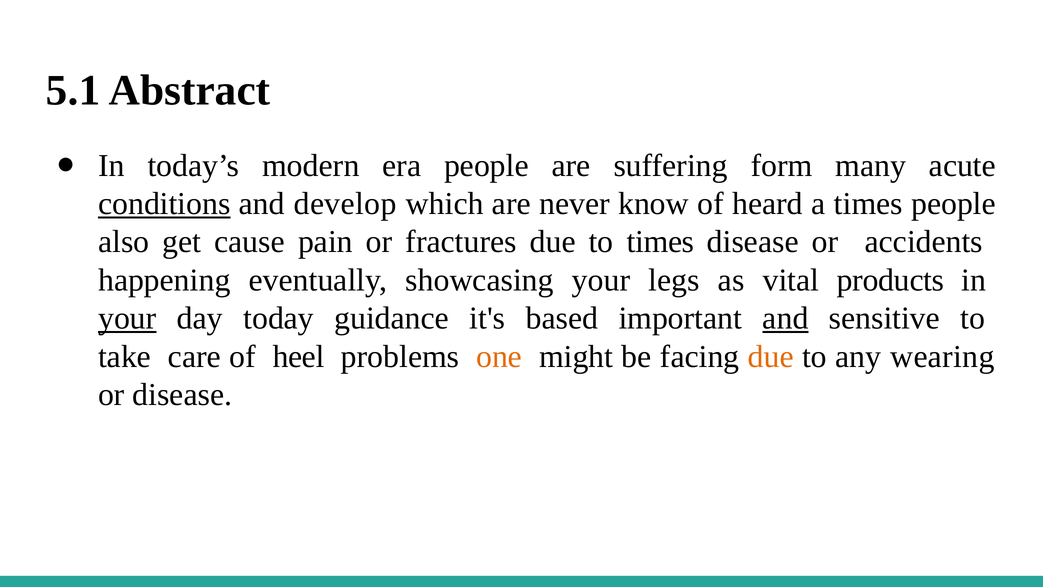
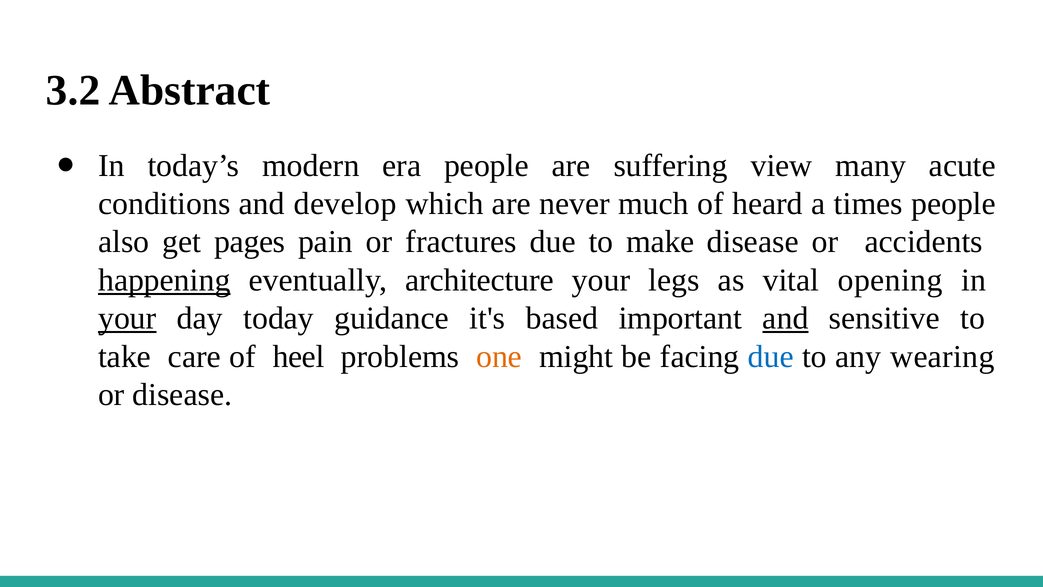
5.1: 5.1 -> 3.2 (73, 90)
form: form -> view (782, 165)
conditions underline: present -> none (164, 204)
know: know -> much (654, 204)
cause: cause -> pages (250, 242)
to times: times -> make (660, 242)
happening underline: none -> present (164, 280)
showcasing: showcasing -> architecture (480, 280)
products: products -> opening (890, 280)
due colour: orange -> blue (771, 357)
